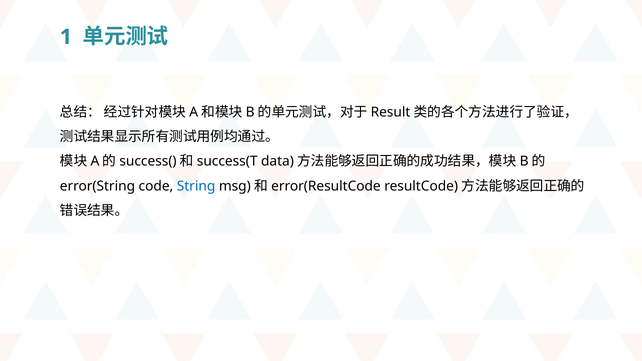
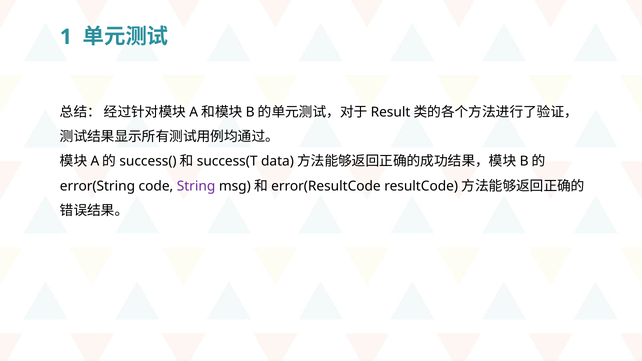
String colour: blue -> purple (196, 186)
